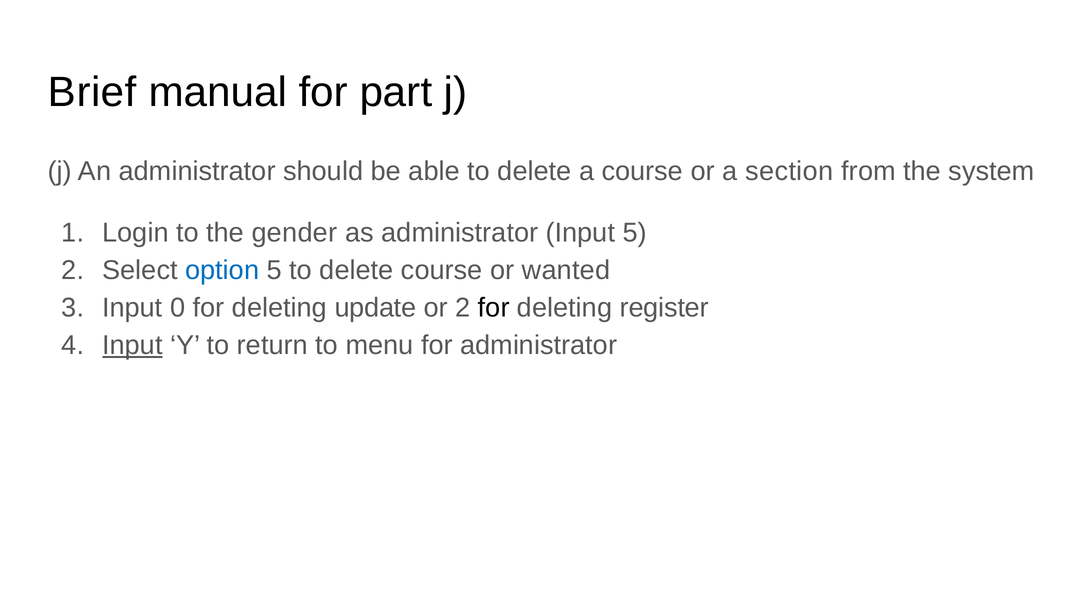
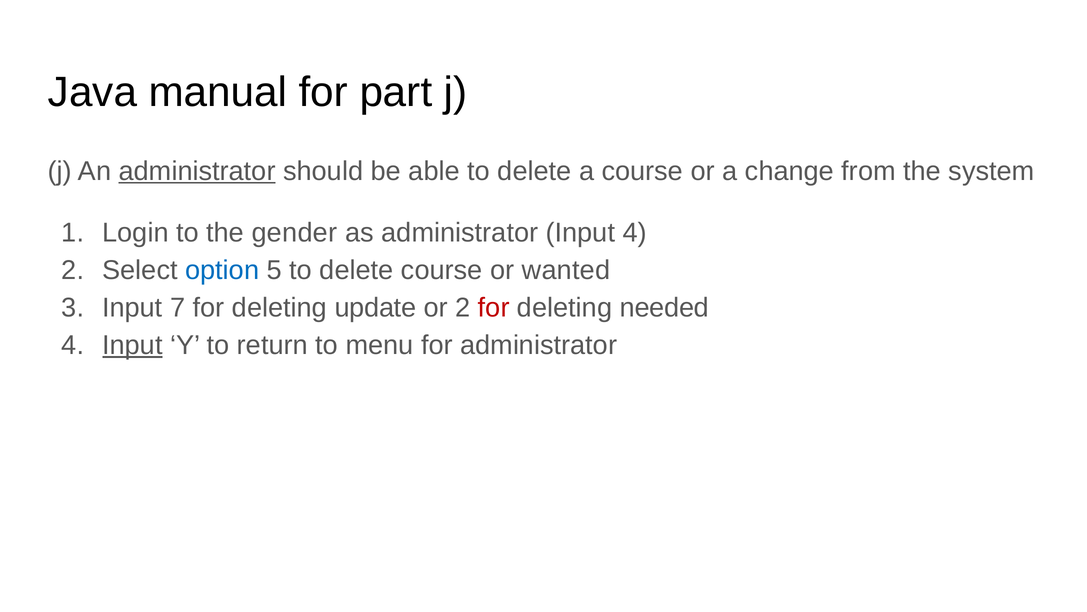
Brief: Brief -> Java (93, 92)
administrator underline: none -> present (197, 171)
section: section -> change (789, 171)
Input 5: 5 -> 4 (635, 233)
0: 0 -> 7 (178, 308)
for colour: black -> red (494, 308)
register: register -> needed (664, 308)
